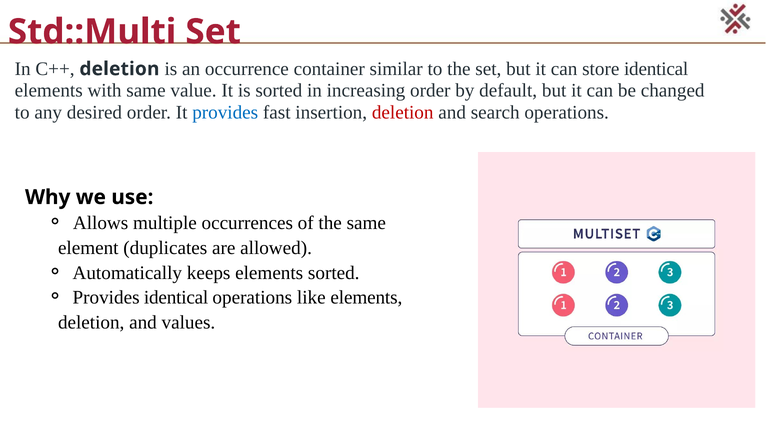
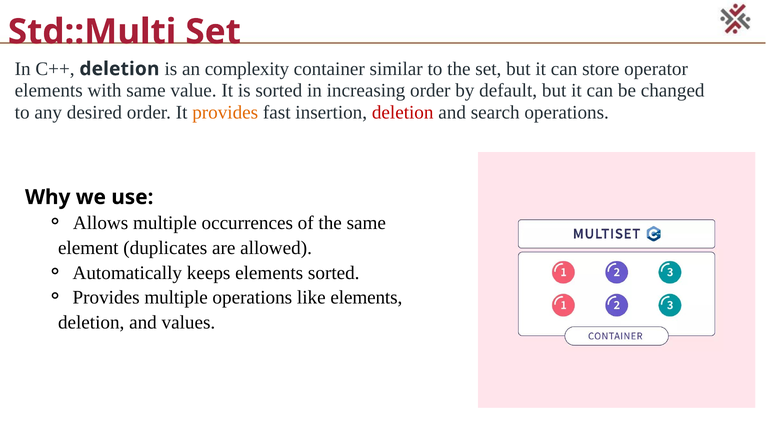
occurrence: occurrence -> complexity (247, 69)
store identical: identical -> operator (656, 69)
provides colour: blue -> orange (225, 112)
Provides identical: identical -> multiple (176, 298)
